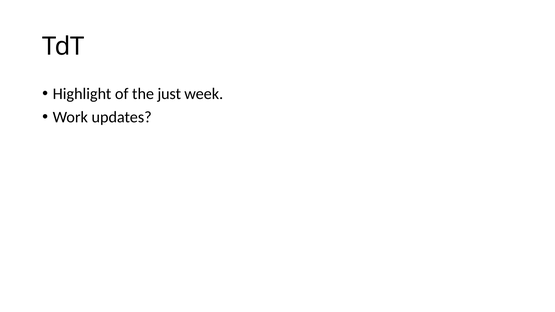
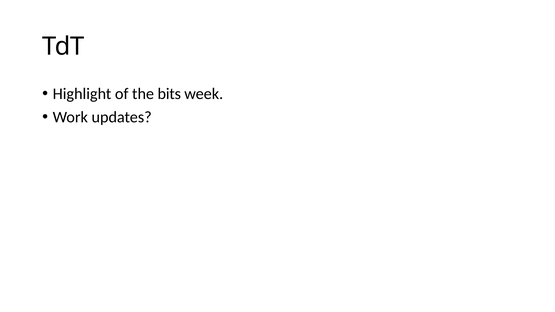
just: just -> bits (169, 94)
